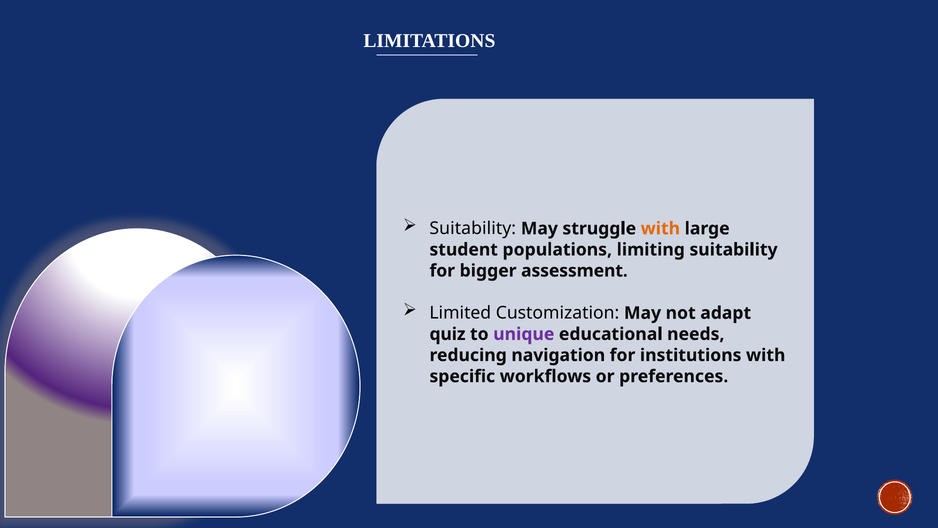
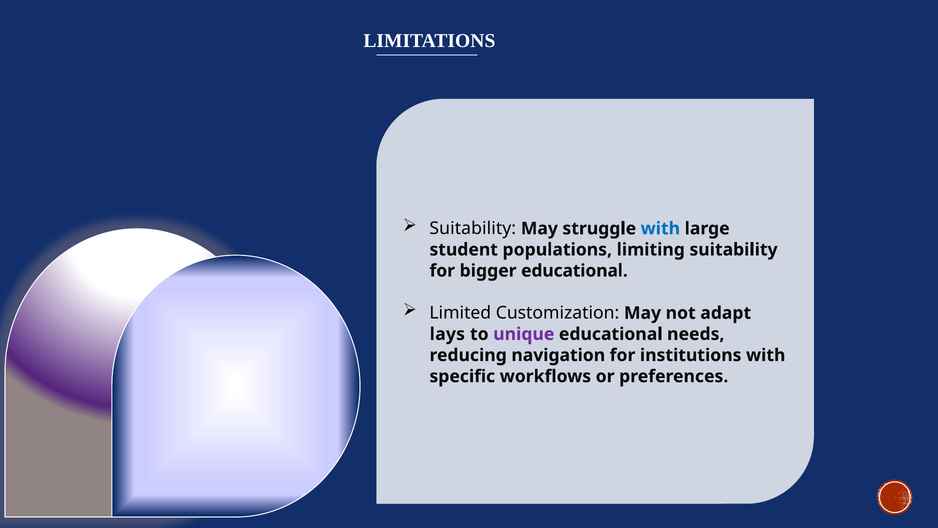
with colour: orange -> blue (660, 228)
bigger assessment: assessment -> educational (574, 271)
quiz: quiz -> lays (447, 334)
